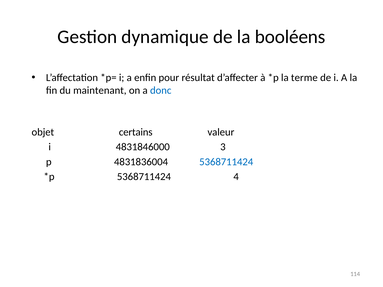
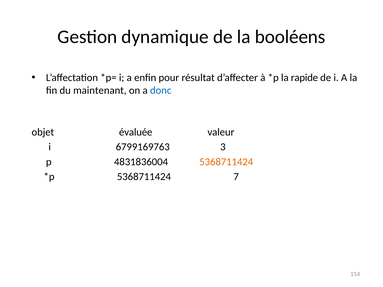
terme: terme -> rapide (304, 78)
certains: certains -> évaluée (136, 132)
4831846000: 4831846000 -> 6799169763 (143, 147)
5368711424 colour: blue -> orange (226, 162)
4: 4 -> 7 (236, 177)
